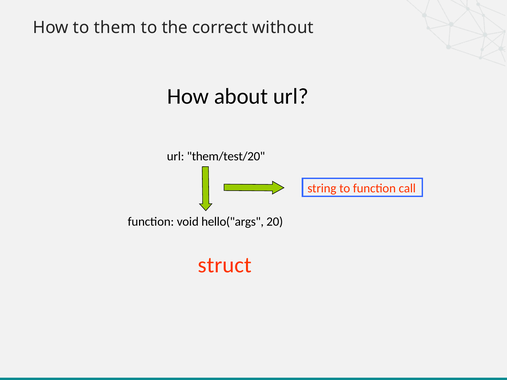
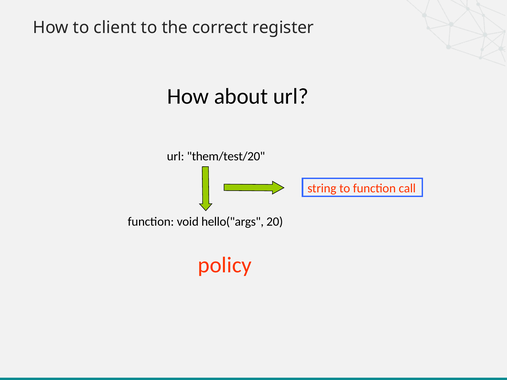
them: them -> client (115, 28)
without: without -> register (283, 28)
struct: struct -> policy (225, 265)
